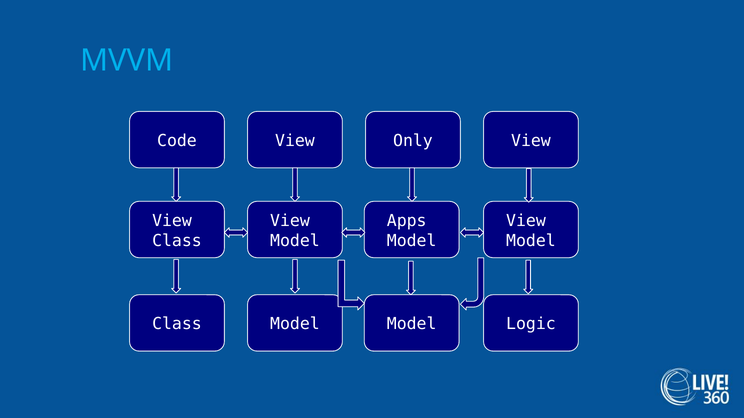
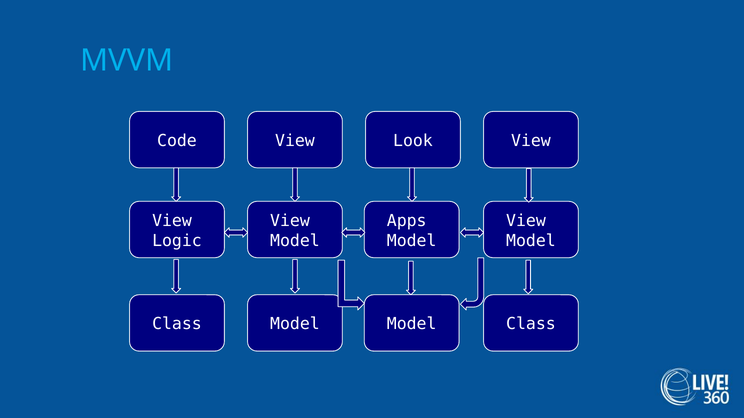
Only: Only -> Look (413, 141)
Class: Class -> Logic (177, 241)
Model Model Logic: Logic -> Class (531, 324)
